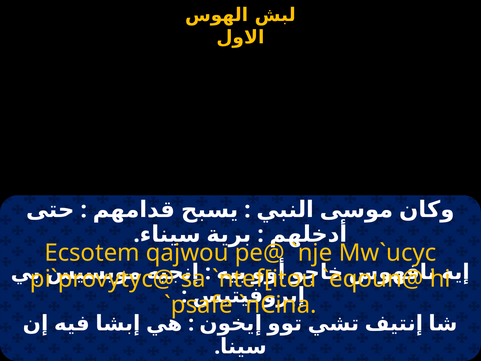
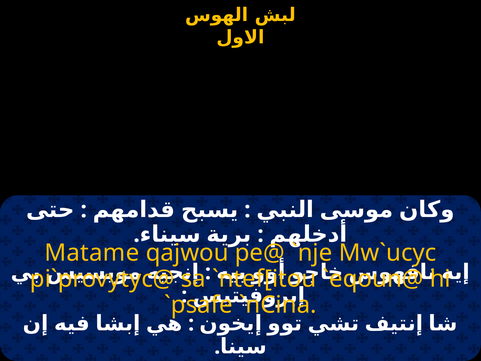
Ecsotem: Ecsotem -> Matame (92, 253)
